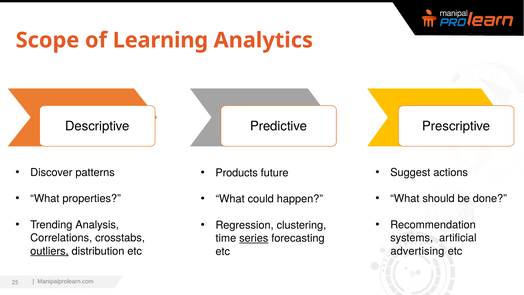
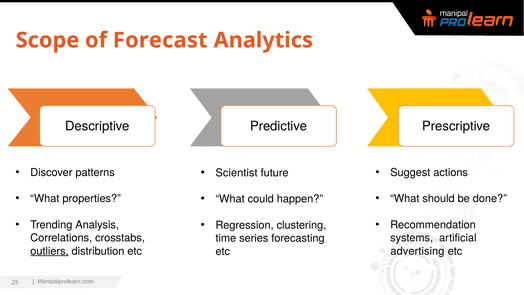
Learning: Learning -> Forecast (160, 40)
Products: Products -> Scientist (237, 173)
series underline: present -> none (254, 238)
